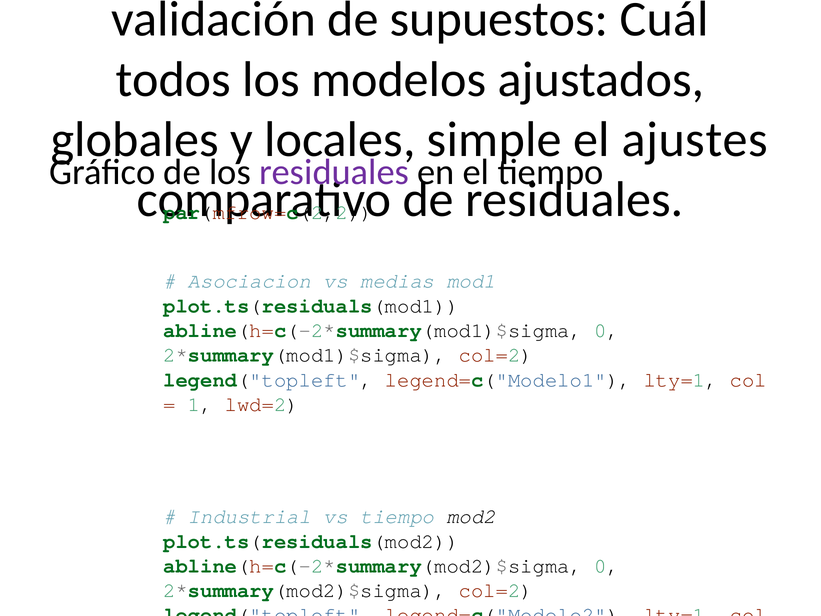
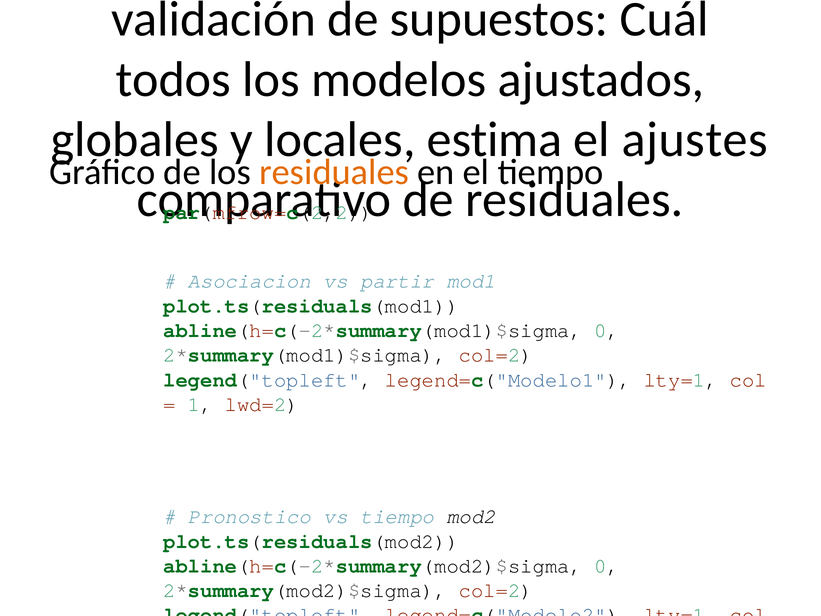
simple: simple -> estima (495, 140)
residuales colour: purple -> orange (334, 172)
medias: medias -> partir (397, 281)
Industrial: Industrial -> Pronostico (249, 516)
